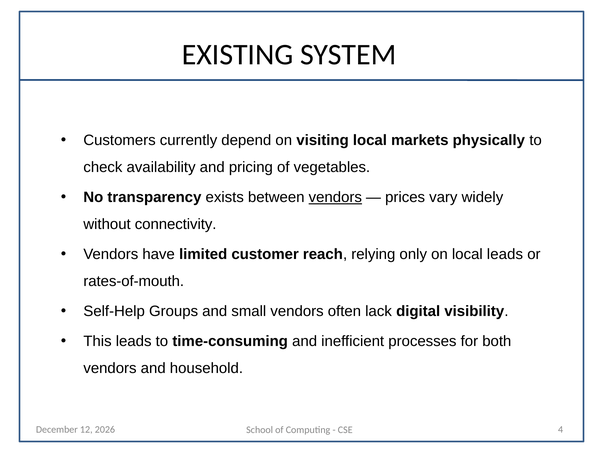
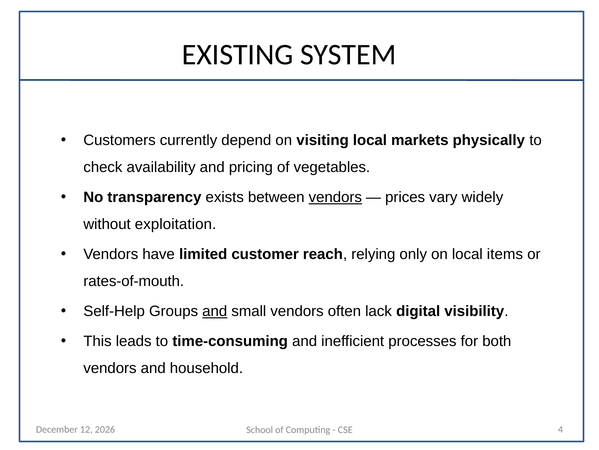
connectivity: connectivity -> exploitation (176, 224)
local leads: leads -> items (505, 254)
and underline: none -> present (215, 311)
